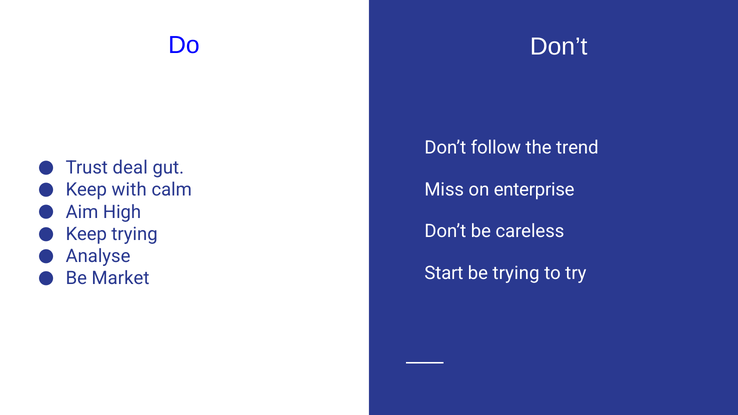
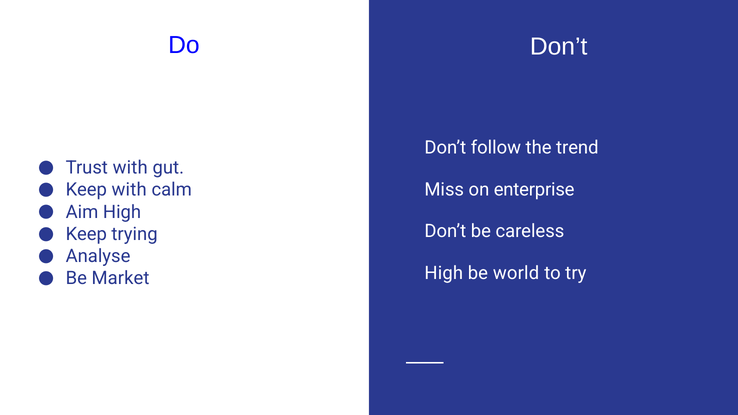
Trust deal: deal -> with (130, 168)
Start: Start -> High (444, 273)
be trying: trying -> world (516, 273)
